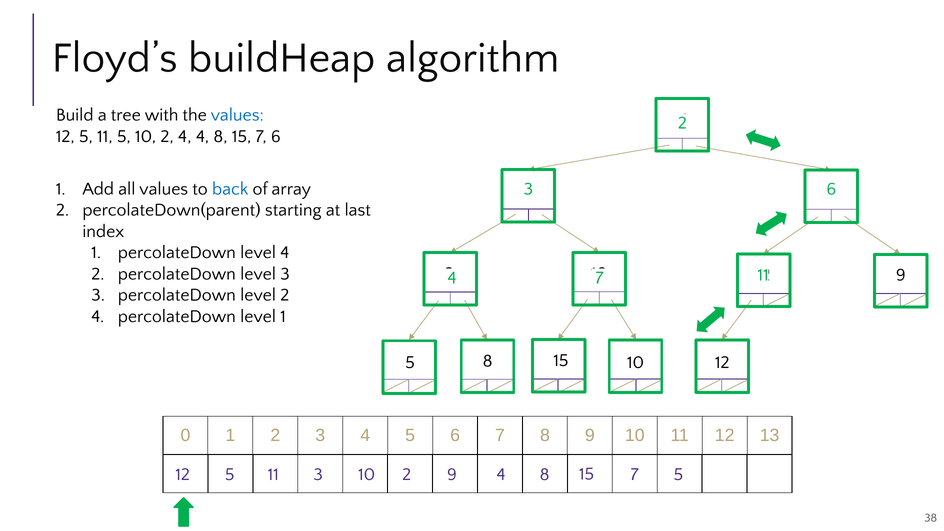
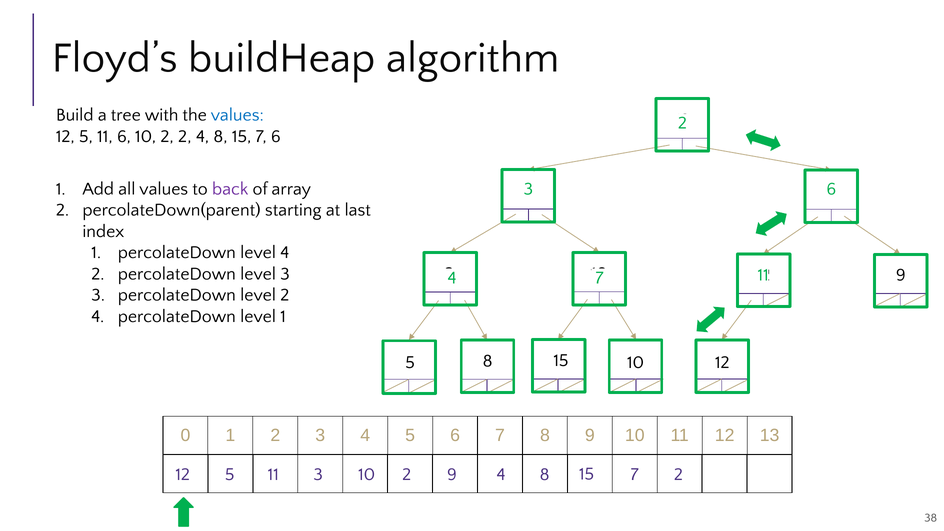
11 5: 5 -> 6 (124, 136)
10 2 4: 4 -> 2 (185, 136)
back colour: blue -> purple (230, 189)
7 5: 5 -> 2 (678, 474)
